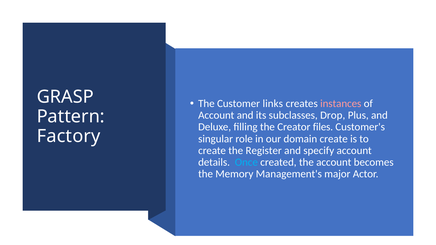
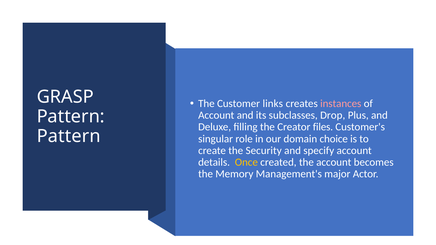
Factory: Factory -> Pattern (69, 136)
domain create: create -> choice (334, 139)
Register: Register -> Security (264, 151)
Once colour: light blue -> yellow (246, 162)
